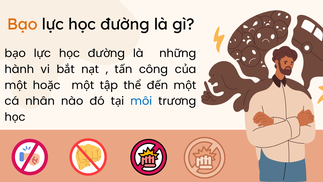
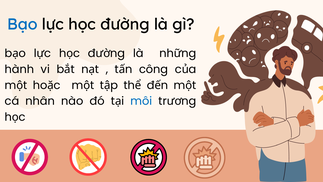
Bạo colour: orange -> blue (22, 24)
